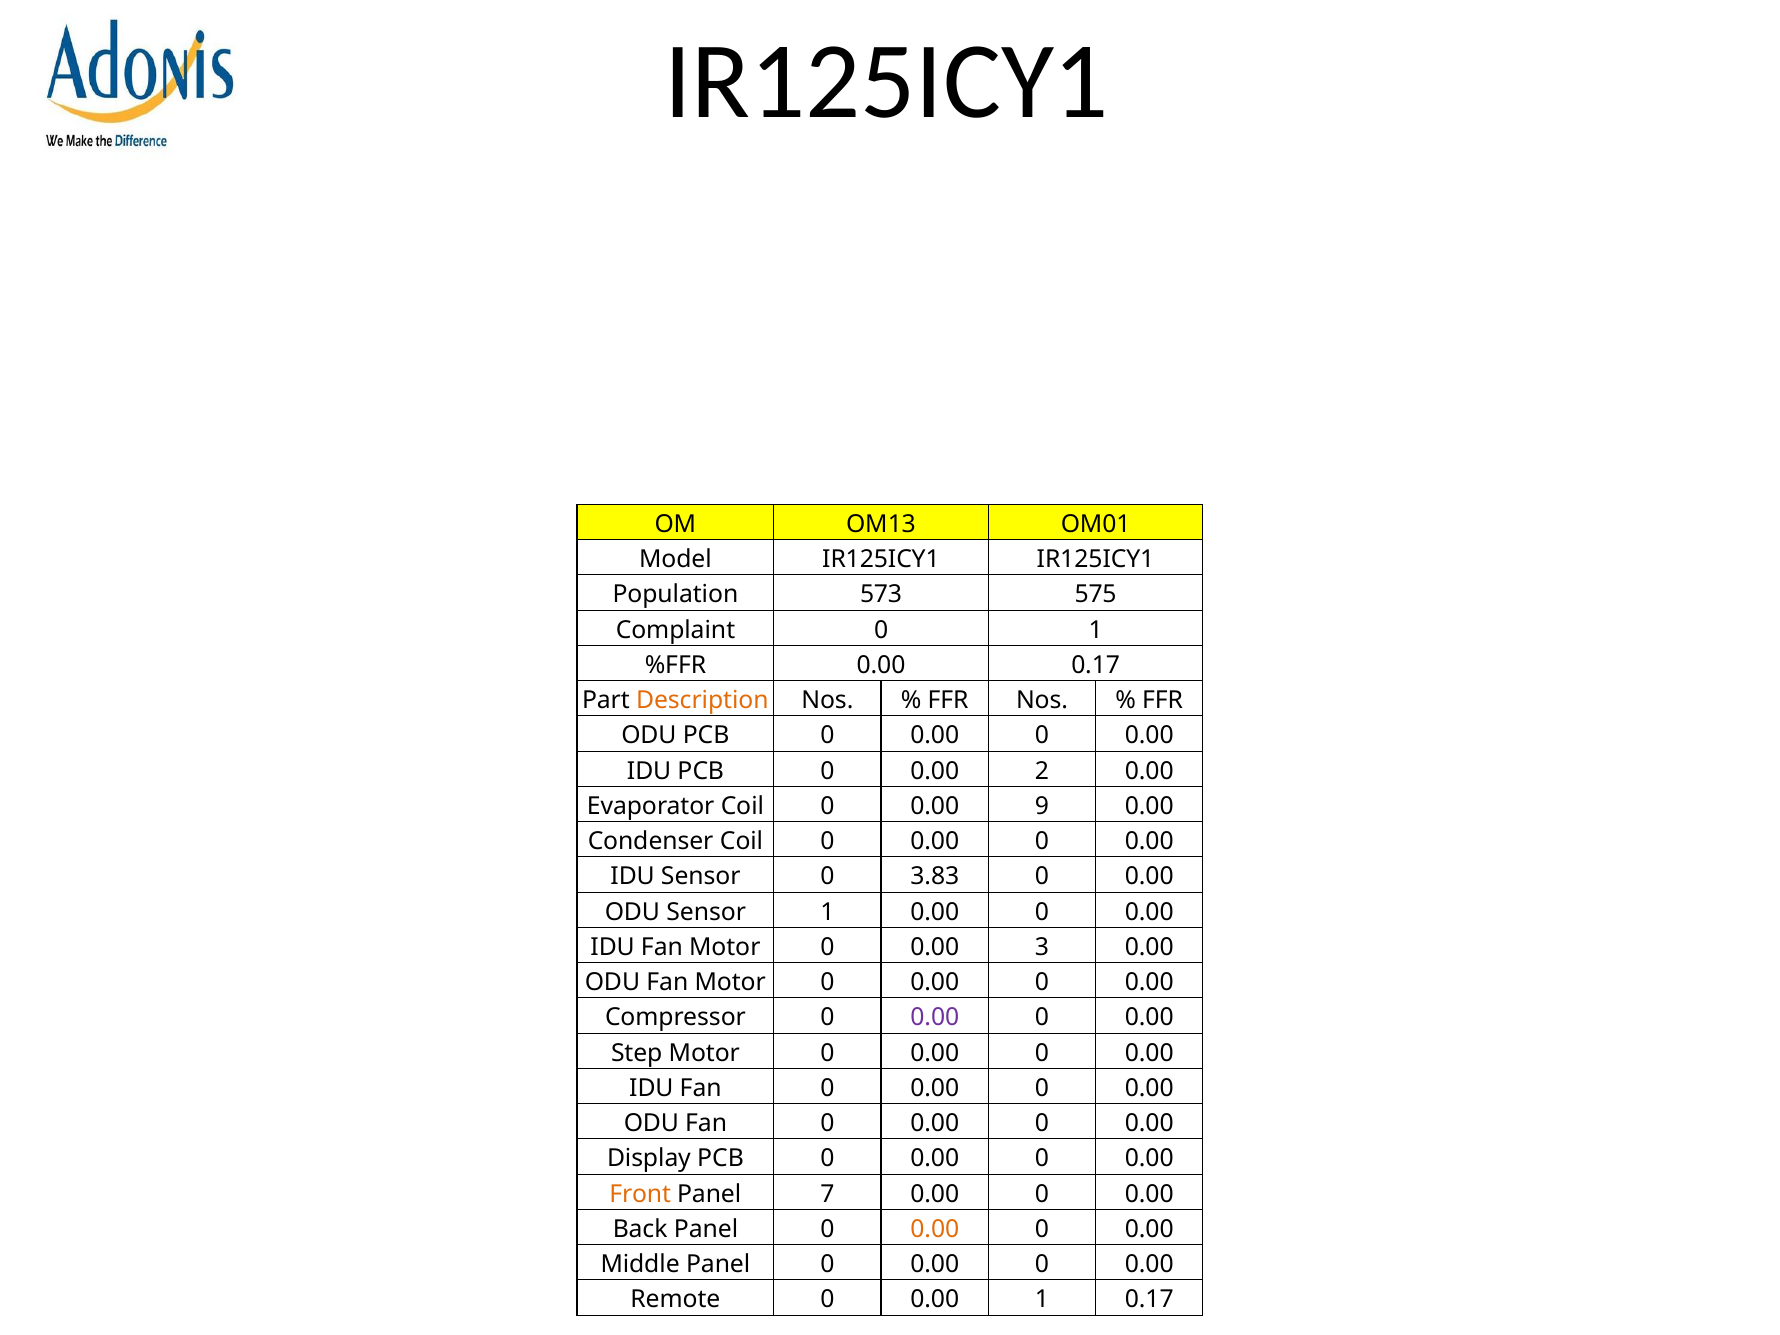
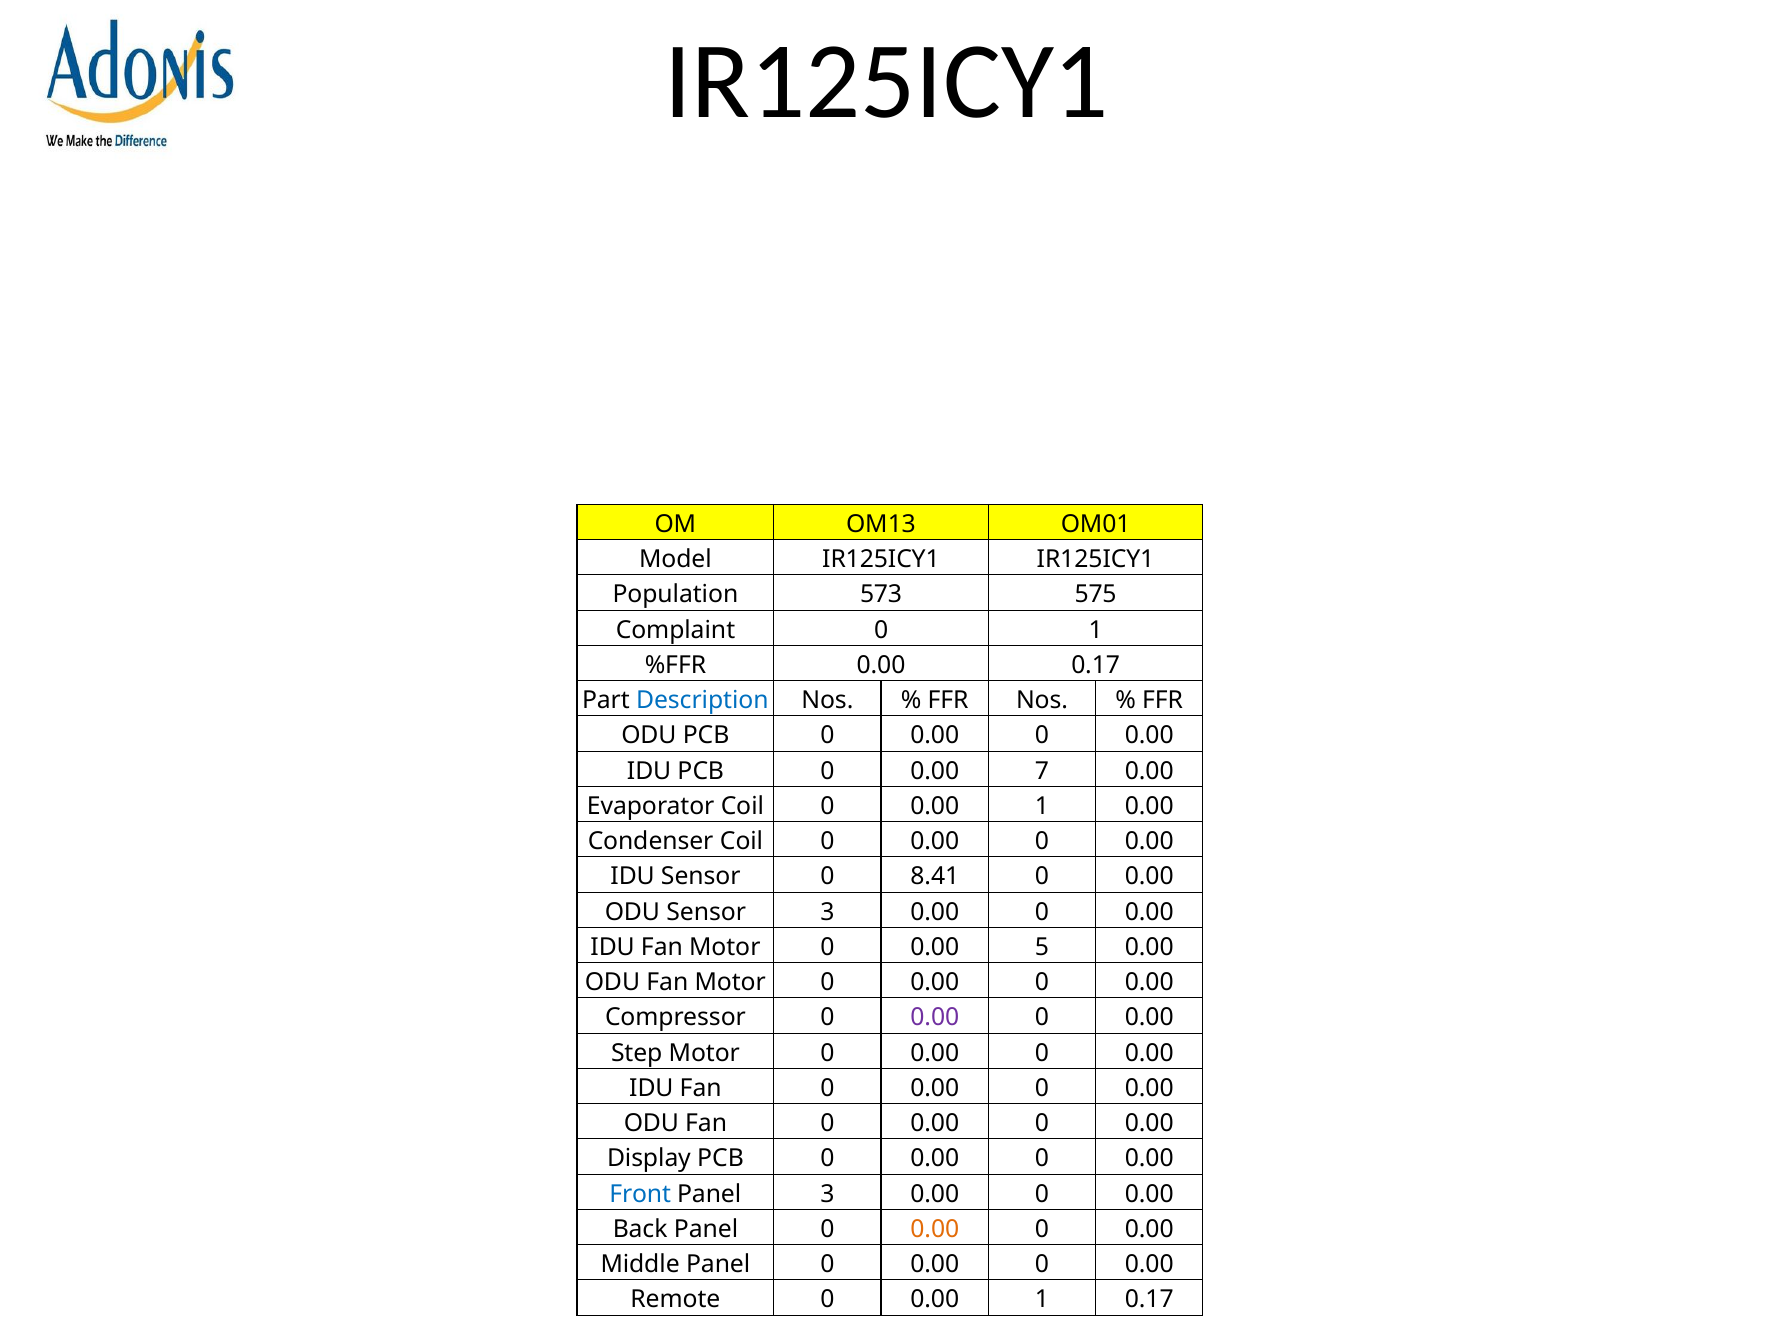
Description colour: orange -> blue (702, 701)
2: 2 -> 7 (1042, 771)
Coil 0 0.00 9: 9 -> 1 (1042, 806)
3.83: 3.83 -> 8.41 (935, 877)
Sensor 1: 1 -> 3 (827, 912)
3: 3 -> 5 (1042, 947)
Front colour: orange -> blue (640, 1194)
Panel 7: 7 -> 3 (827, 1194)
